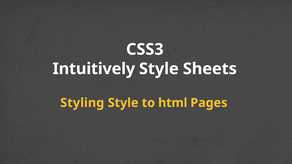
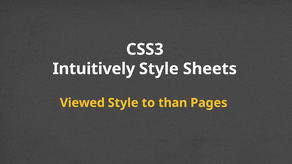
Styling: Styling -> Viewed (82, 103)
html: html -> than (173, 103)
